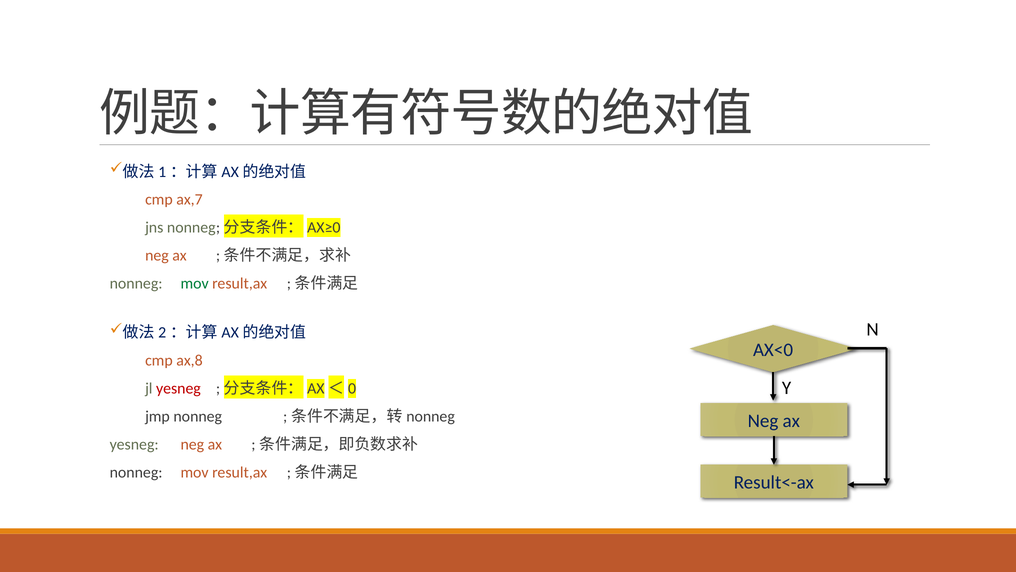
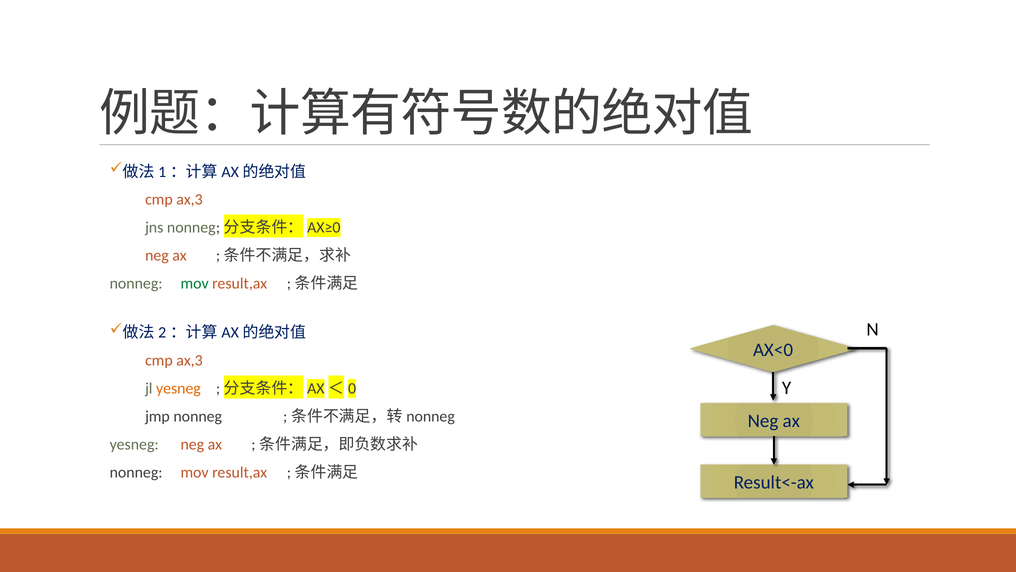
ax,7: ax,7 -> ax,3 (190, 200)
ax,8: ax,8 -> ax,3 (190, 360)
yesneg colour: red -> orange (178, 388)
